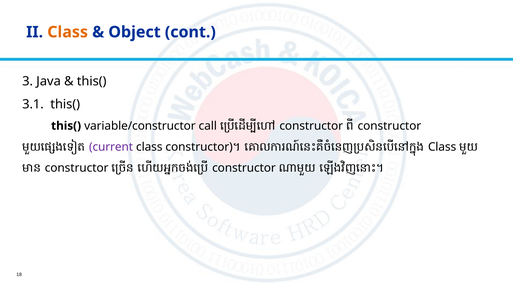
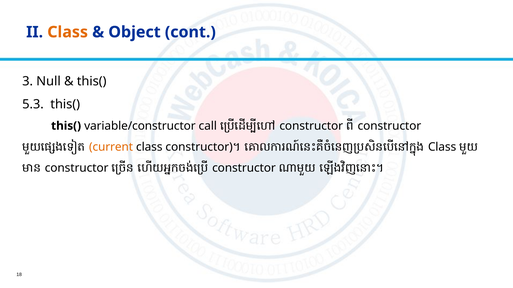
Java: Java -> Null (49, 81)
3.1: 3.1 -> 5.3 (33, 104)
current colour: purple -> orange (111, 147)
